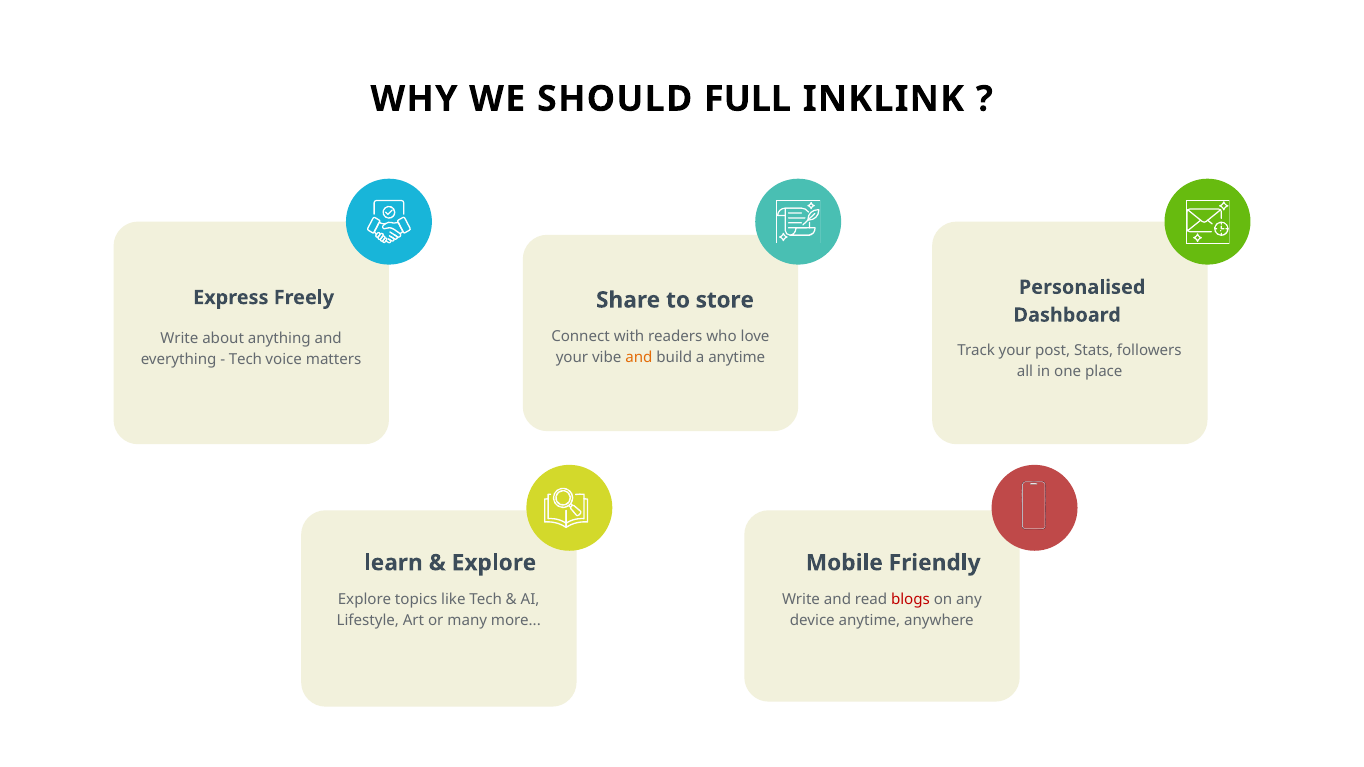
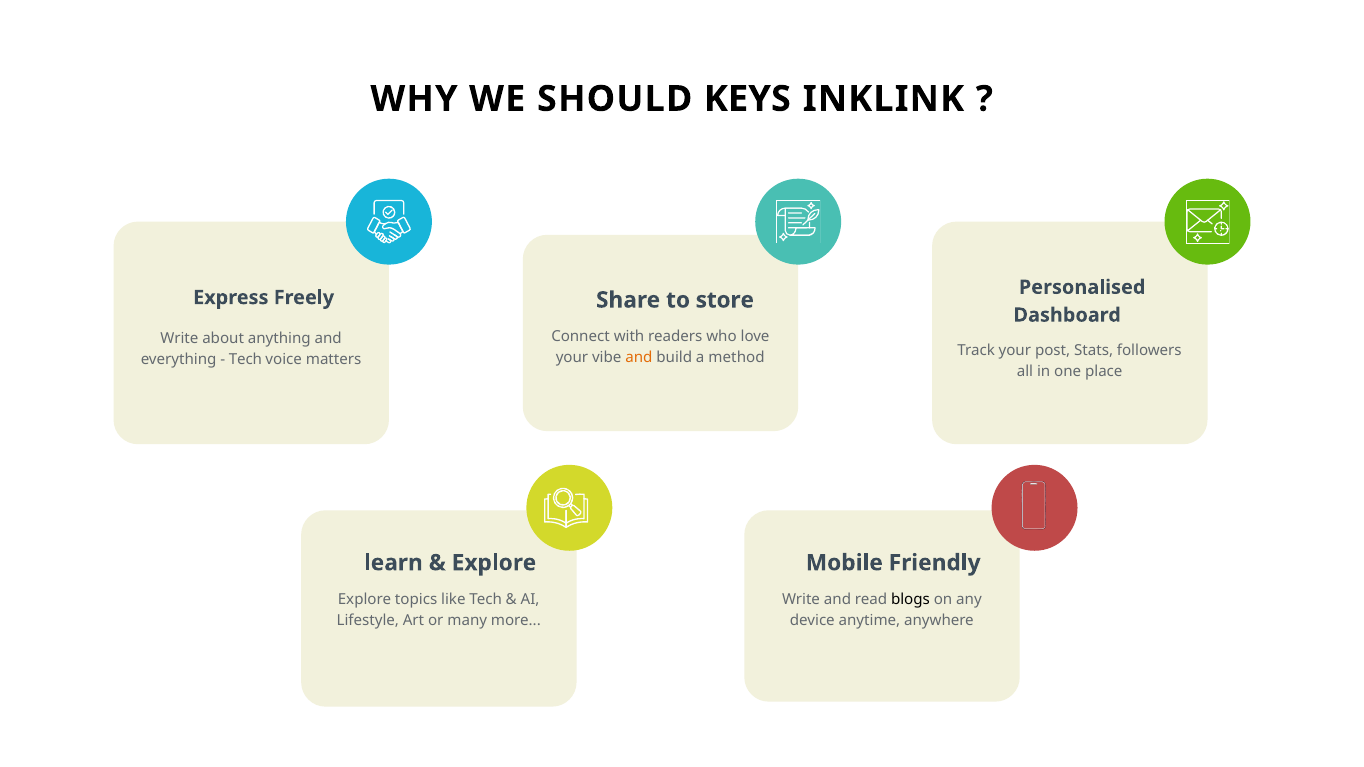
FULL: FULL -> KEYS (747, 99)
a anytime: anytime -> method (737, 358)
blogs colour: red -> black (910, 599)
